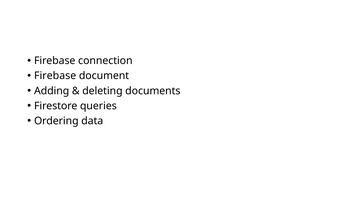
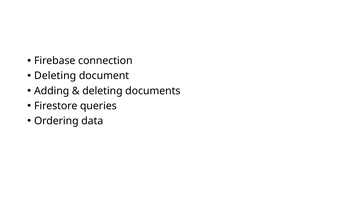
Firebase: Firebase -> Deleting (55, 76)
